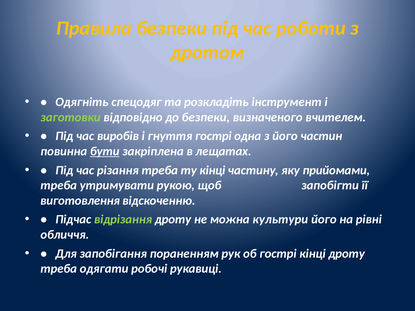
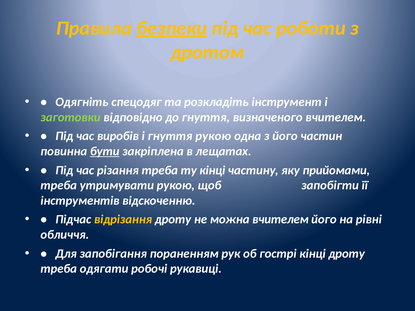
безпеки underline: none -> present (172, 28)
до безпеки: безпеки -> гнуття (206, 117)
гнуття гострі: гострі -> рукою (213, 136)
виготовлення: виготовлення -> інструментів (80, 201)
відрізання colour: light green -> yellow (123, 220)
можна культури: культури -> вчителем (280, 220)
